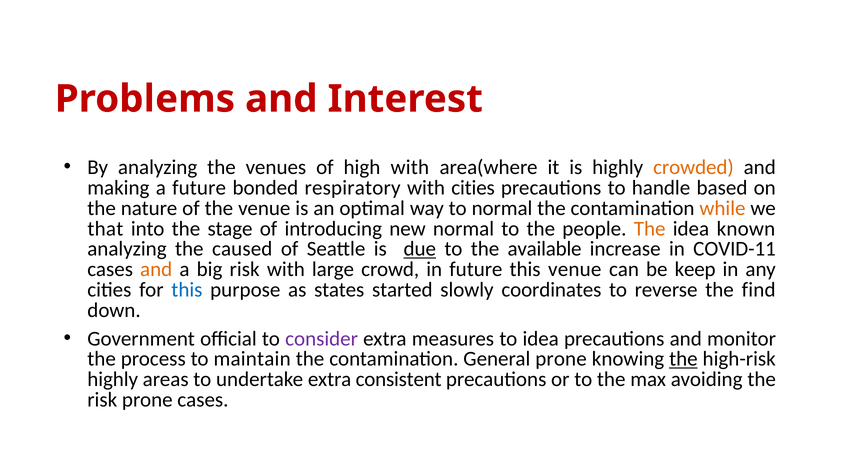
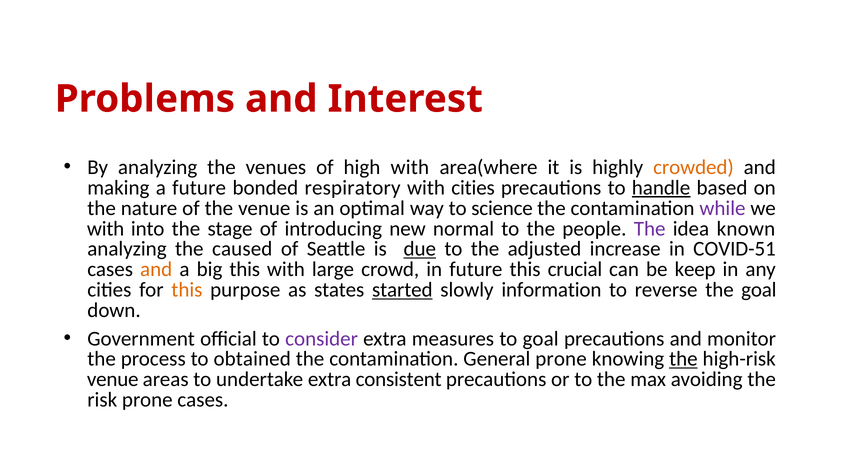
handle underline: none -> present (661, 188)
to normal: normal -> science (502, 208)
while colour: orange -> purple (722, 208)
that: that -> with (106, 229)
The colour: orange -> purple (650, 229)
available: available -> adjusted (545, 249)
COVID-11: COVID-11 -> COVID-51 (735, 249)
big risk: risk -> this (245, 269)
this venue: venue -> crucial (575, 269)
this colour: blue -> orange (187, 290)
started underline: none -> present (402, 290)
coordinates: coordinates -> information (551, 290)
the find: find -> goal (759, 290)
to idea: idea -> goal (541, 339)
maintain: maintain -> obtained (252, 359)
highly: highly -> venue (113, 380)
